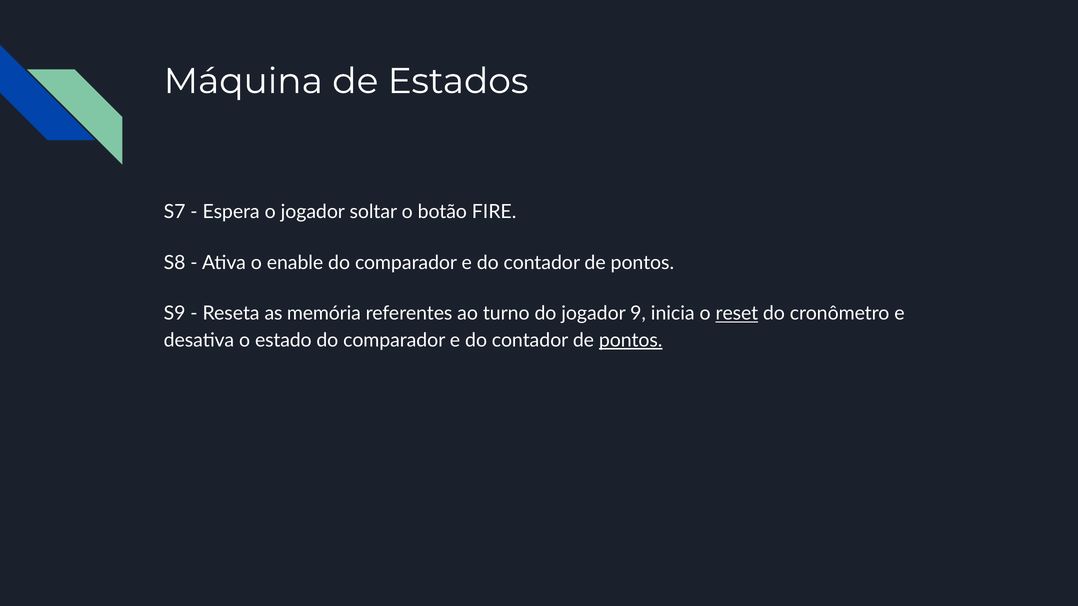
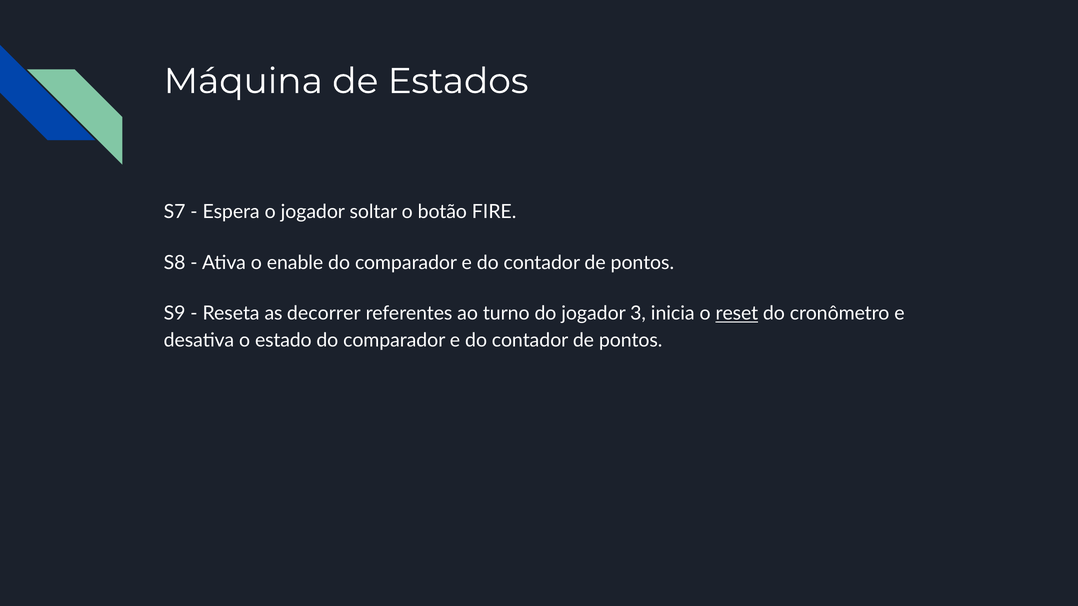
memória: memória -> decorrer (324, 314)
9: 9 -> 3 (638, 314)
pontos underline: present -> none (631, 341)
